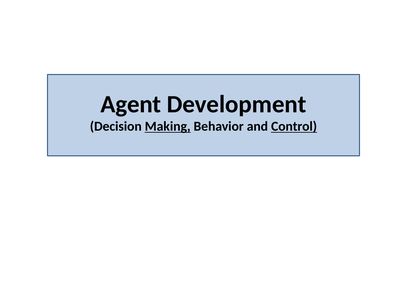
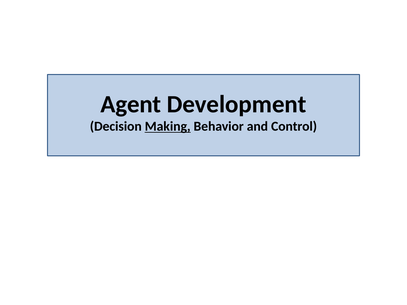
Control underline: present -> none (294, 127)
